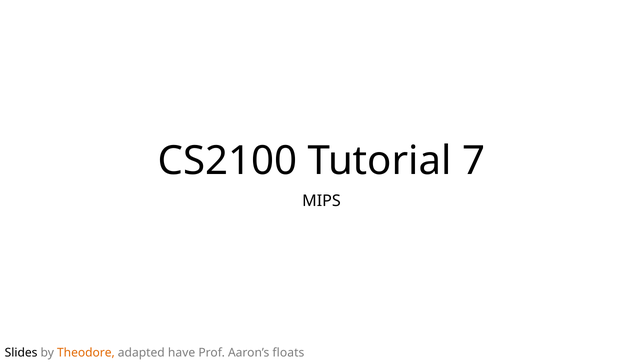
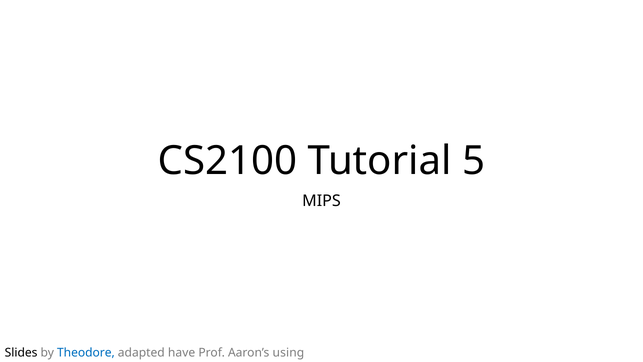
7: 7 -> 5 (474, 161)
Theodore colour: orange -> blue (86, 353)
floats: floats -> using (288, 353)
